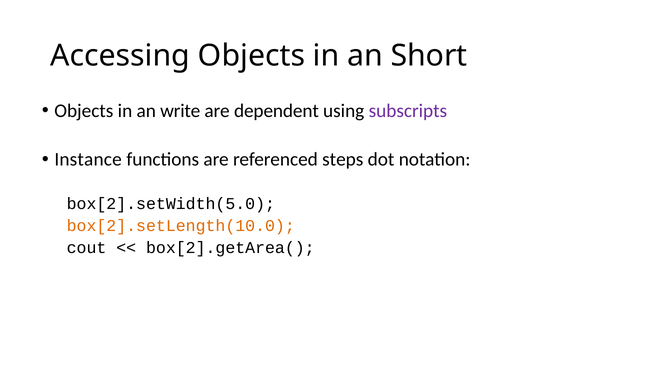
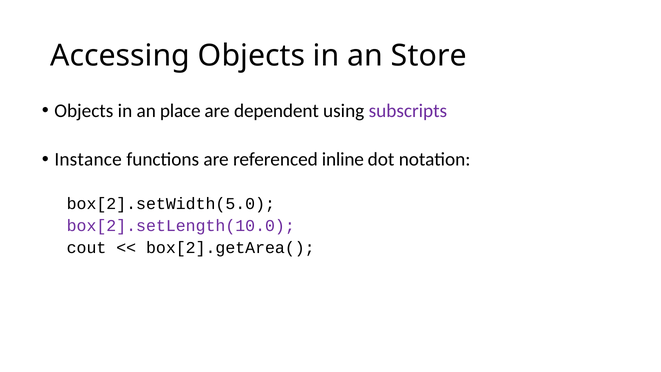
Short: Short -> Store (429, 56)
write: write -> place (180, 111)
steps: steps -> inline (343, 160)
box[2].setLength(10.0 colour: orange -> purple (181, 226)
